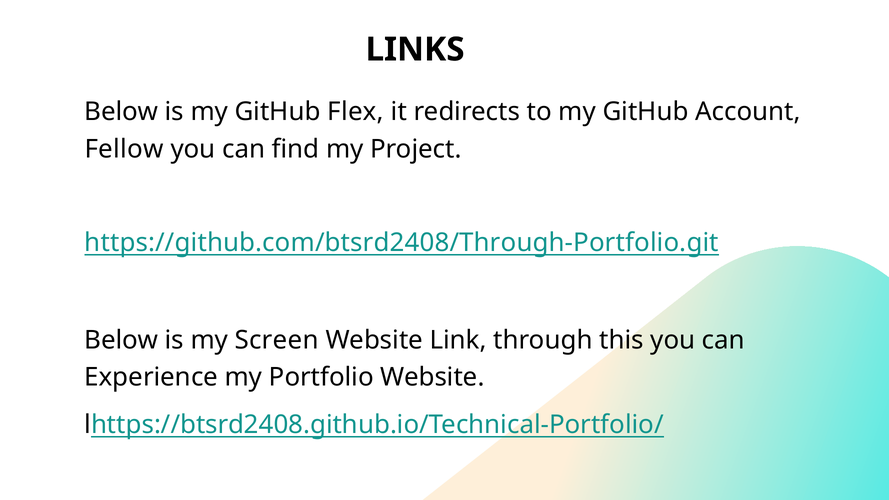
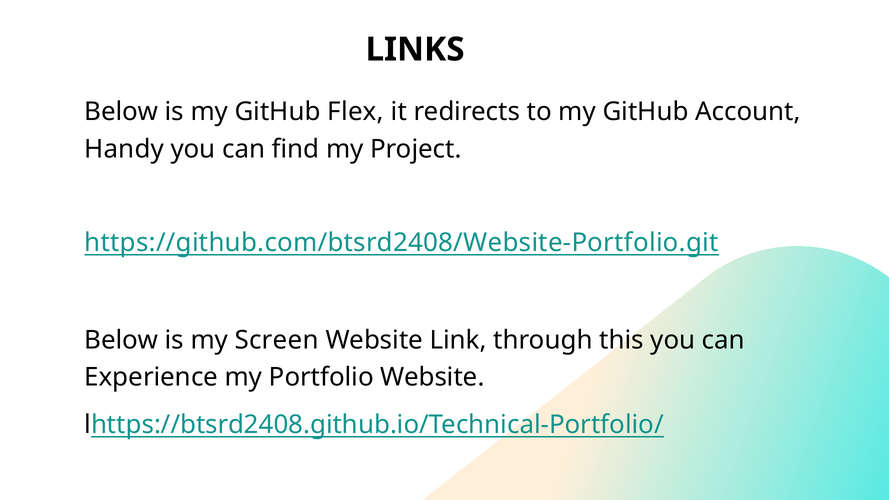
Fellow: Fellow -> Handy (124, 149)
https://github.com/btsrd2408/Through-Portfolio.git: https://github.com/btsrd2408/Through-Portfolio.git -> https://github.com/btsrd2408/Website-Portfolio.git (402, 243)
